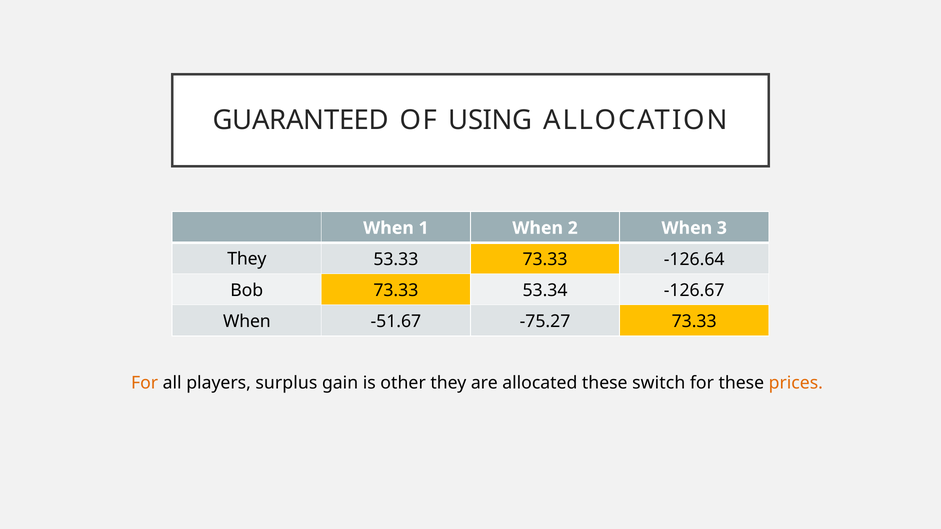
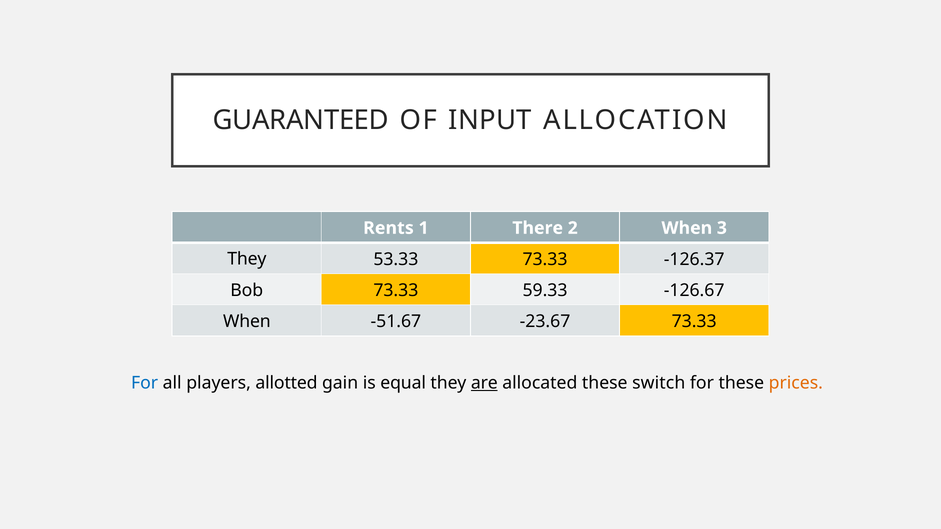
USING: USING -> INPUT (490, 120)
When: When -> Rents (388, 228)
1 When: When -> There (538, 228)
-126.64: -126.64 -> -126.37 (694, 260)
53.34: 53.34 -> 59.33 (545, 291)
-75.27: -75.27 -> -23.67 (545, 322)
For colour: orange -> blue (145, 383)
surplus: surplus -> allotted (287, 383)
other: other -> equal (403, 383)
are underline: none -> present (484, 383)
